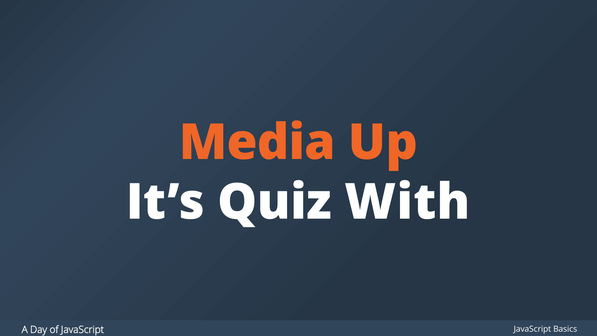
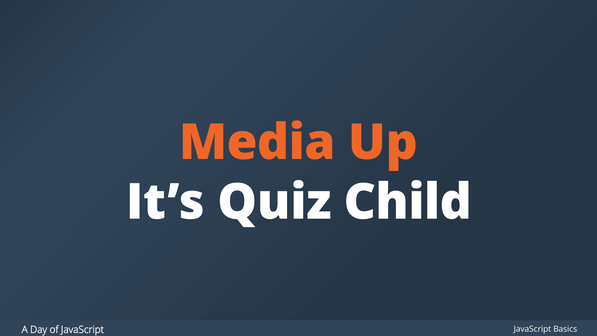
With: With -> Child (408, 202)
